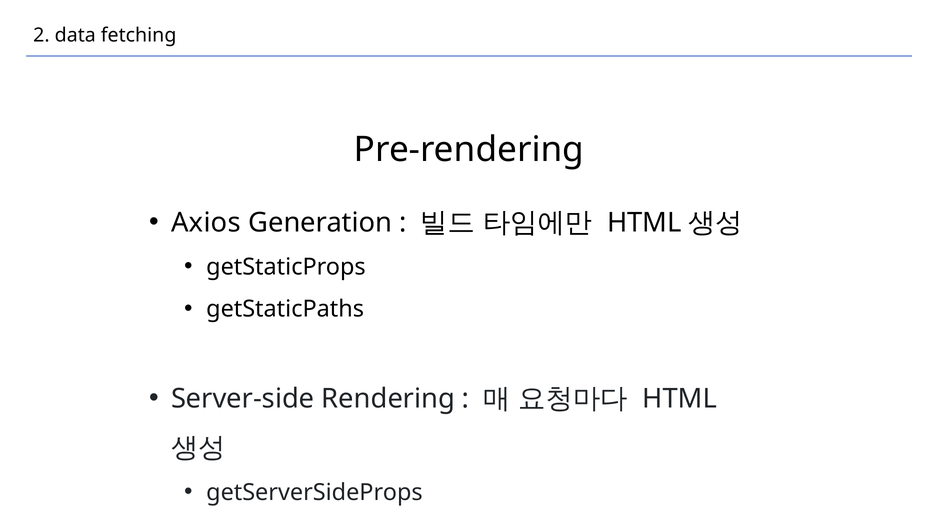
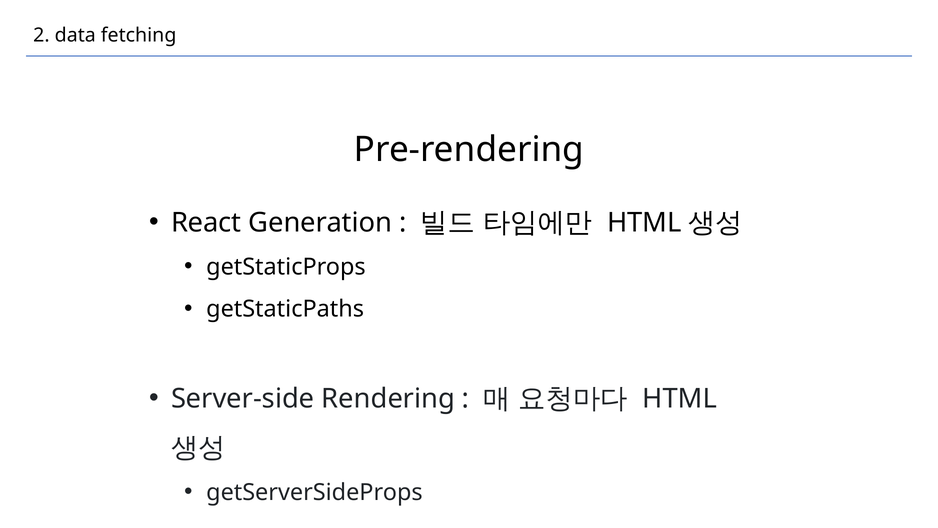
Axios: Axios -> React (206, 222)
